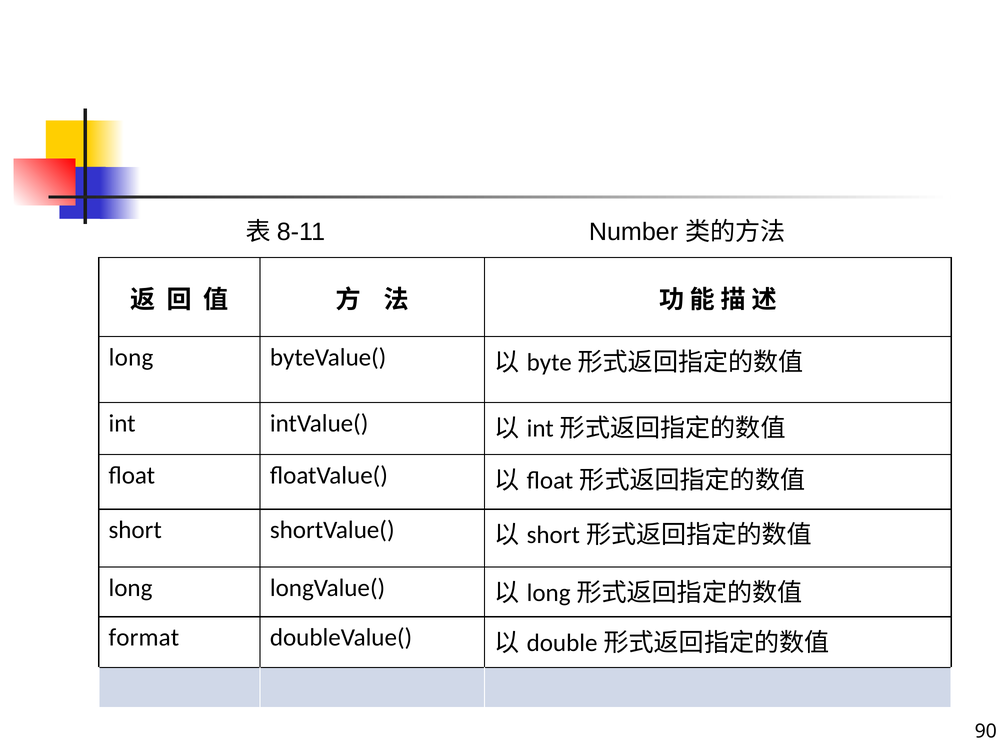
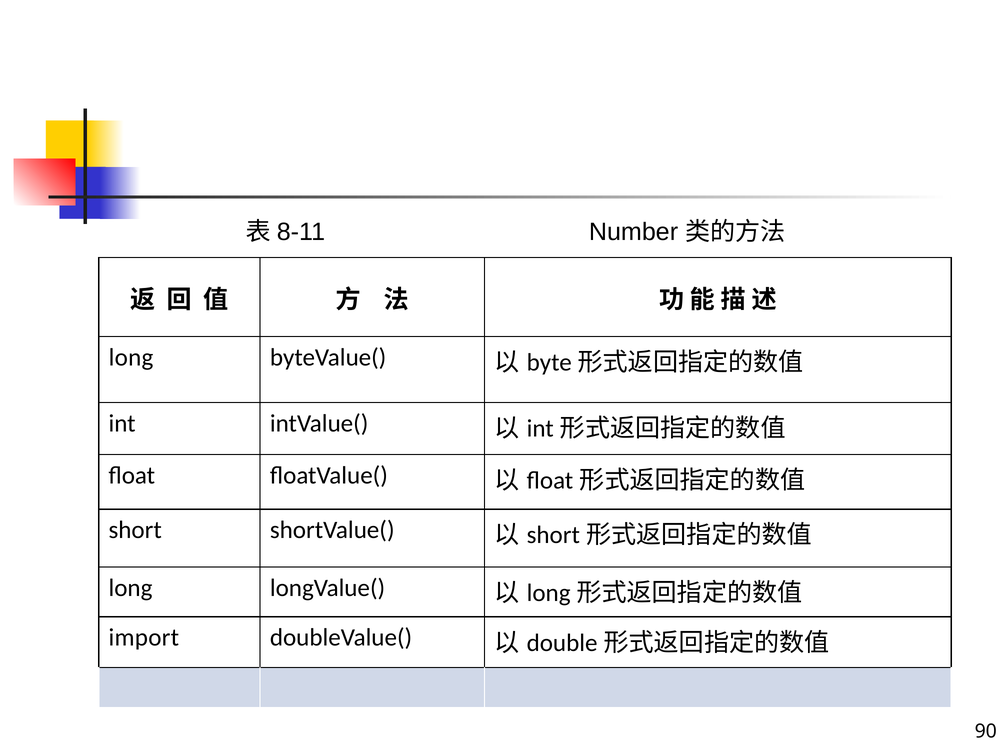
format: format -> import (144, 638)
